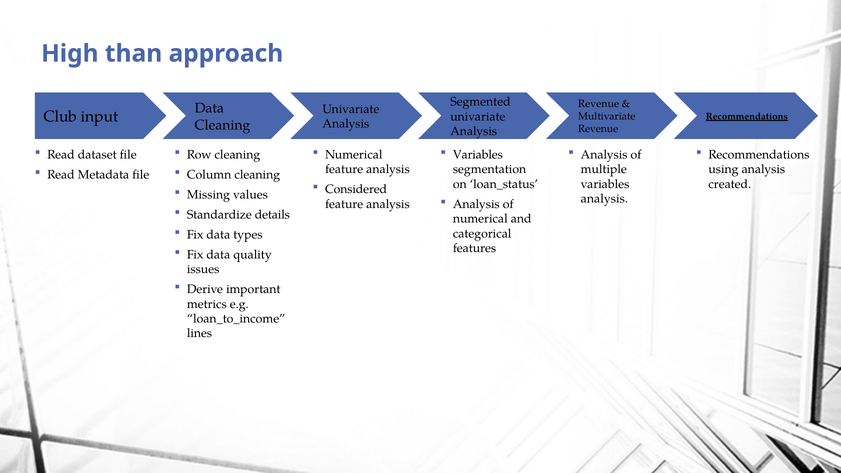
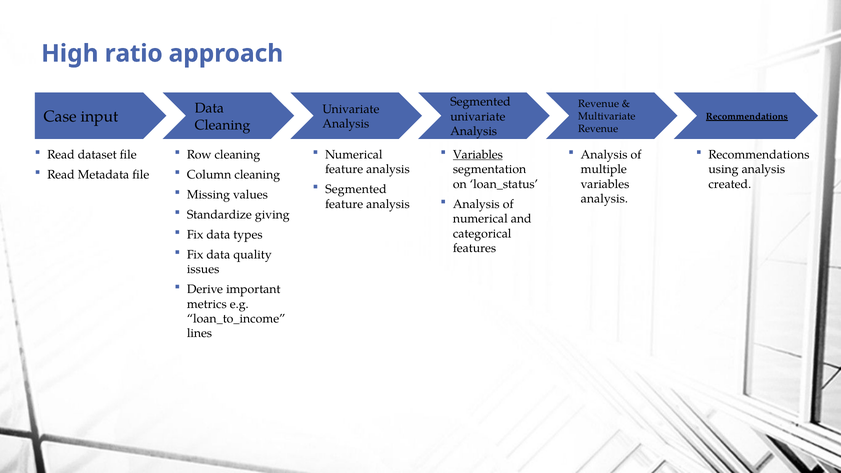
than: than -> ratio (134, 54)
Club: Club -> Case (60, 117)
Variables underline: none -> present (478, 155)
Considered: Considered -> Segmented (356, 189)
details: details -> giving (272, 215)
